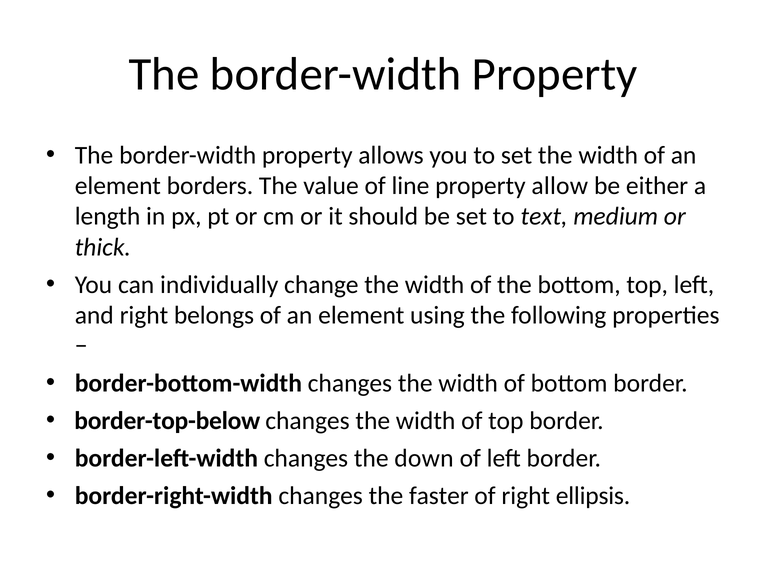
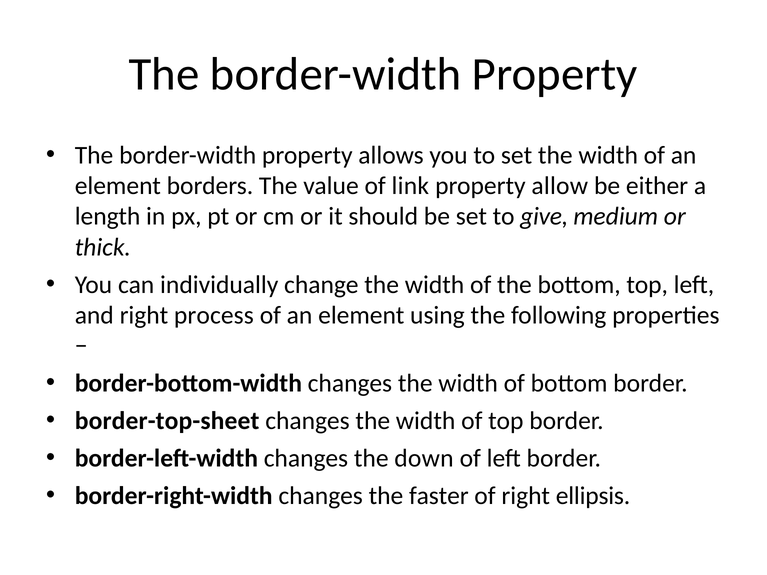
line: line -> link (410, 186)
text: text -> give (544, 217)
belongs: belongs -> process (214, 315)
border-top-below: border-top-below -> border-top-sheet (167, 421)
